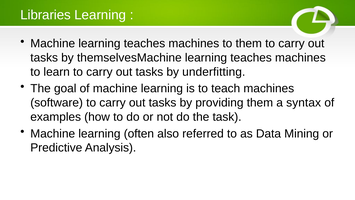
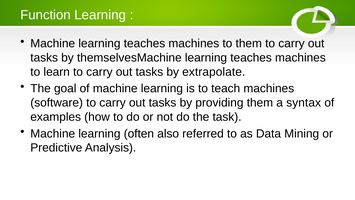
Libraries: Libraries -> Function (46, 15)
underfitting: underfitting -> extrapolate (214, 72)
